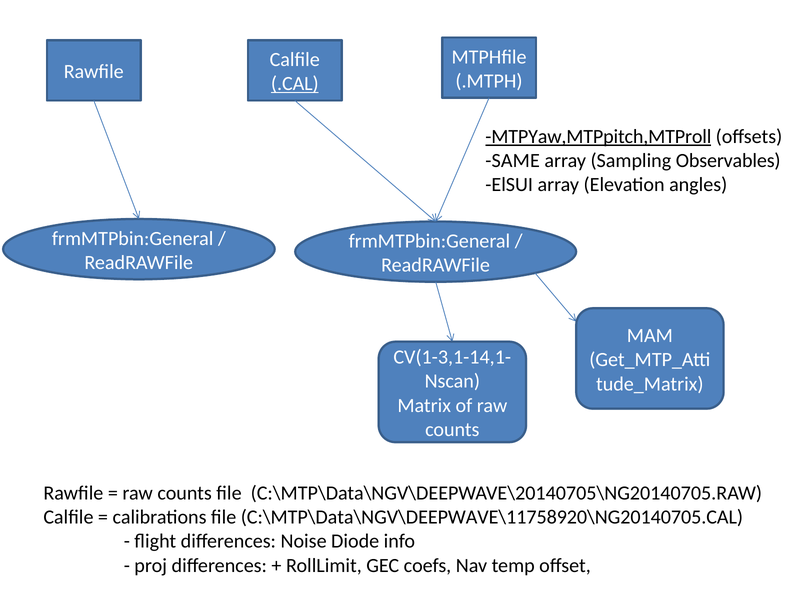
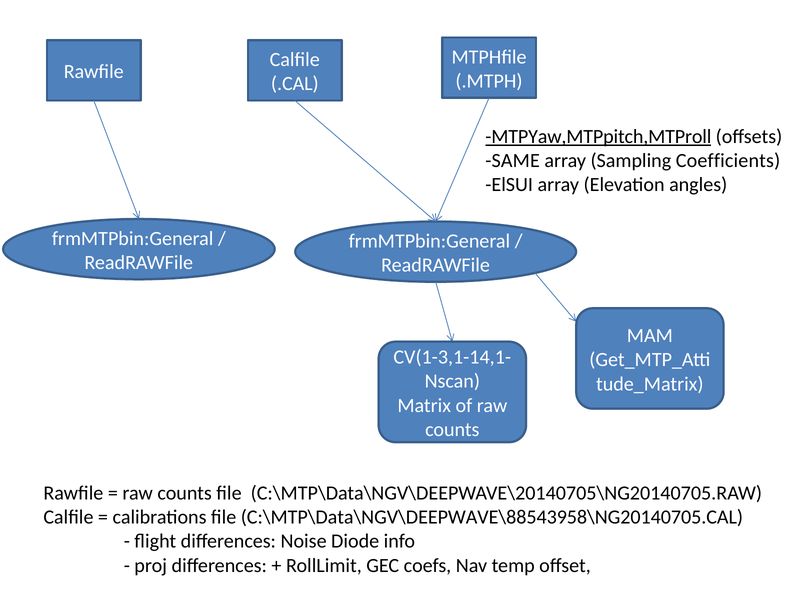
.CAL underline: present -> none (295, 84)
Observables: Observables -> Coefficients (728, 161)
C:\MTP\Data\NGV\DEEPWAVE\11758920\NG20140705.CAL: C:\MTP\Data\NGV\DEEPWAVE\11758920\NG20140705.CAL -> C:\MTP\Data\NGV\DEEPWAVE\88543958\NG20140705.CAL (492, 517)
